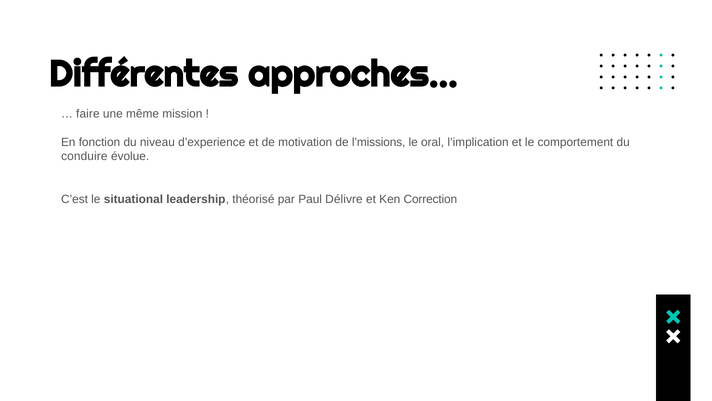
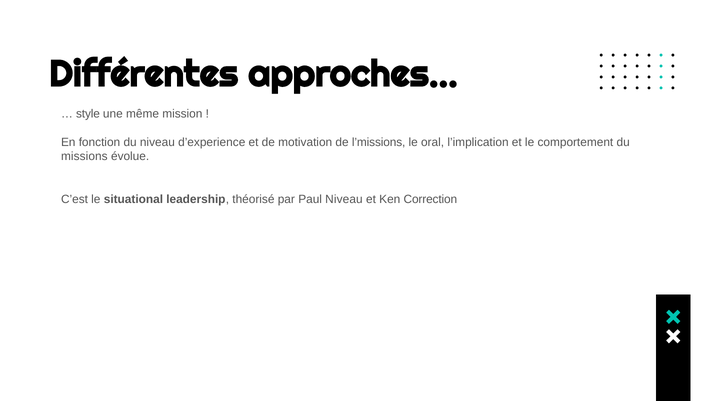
faire: faire -> style (88, 114)
conduire: conduire -> missions (84, 156)
Paul Délivre: Délivre -> Niveau (344, 199)
